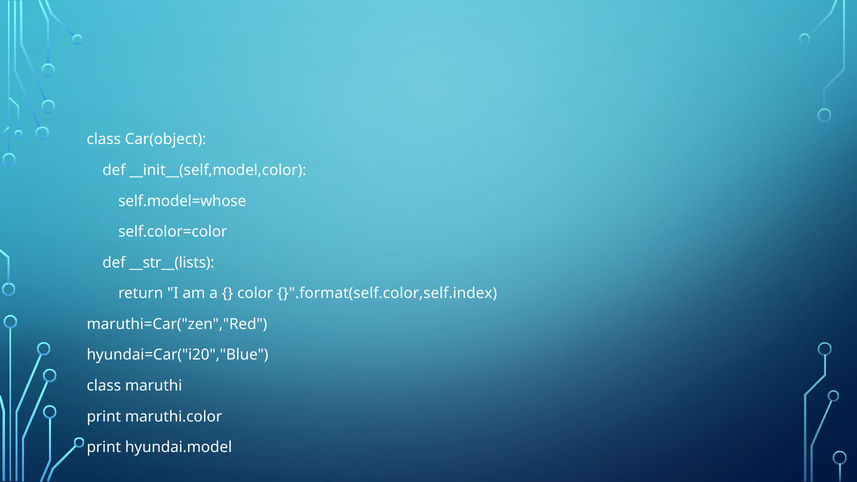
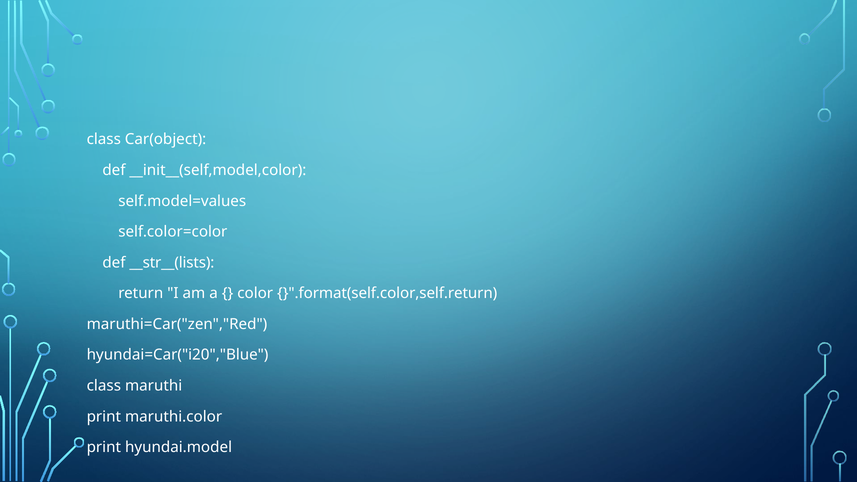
self.model=whose: self.model=whose -> self.model=values (182, 201)
}".format(self.color,self.index: }".format(self.color,self.index -> }".format(self.color,self.return (387, 293)
